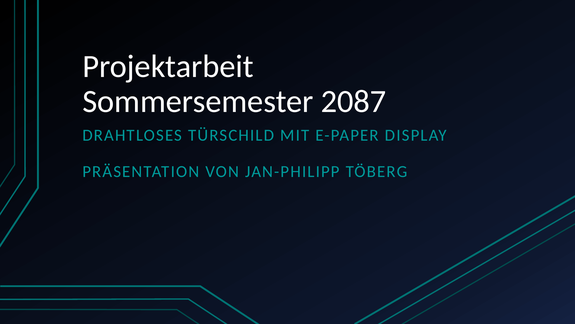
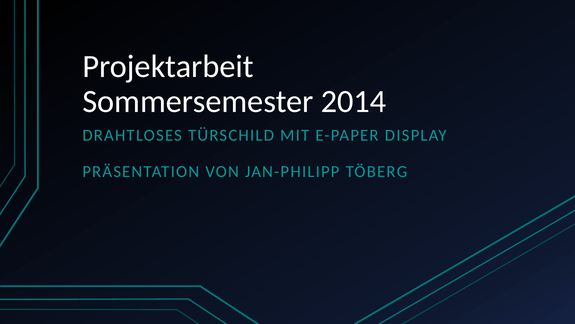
2087: 2087 -> 2014 (353, 101)
